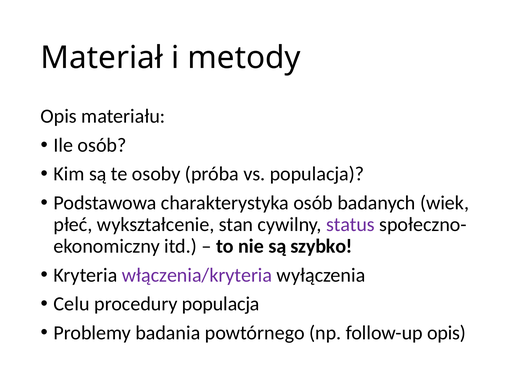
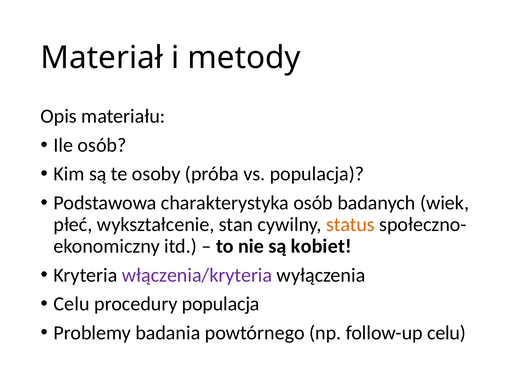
status colour: purple -> orange (350, 225)
szybko: szybko -> kobiet (321, 246)
follow-up opis: opis -> celu (447, 333)
